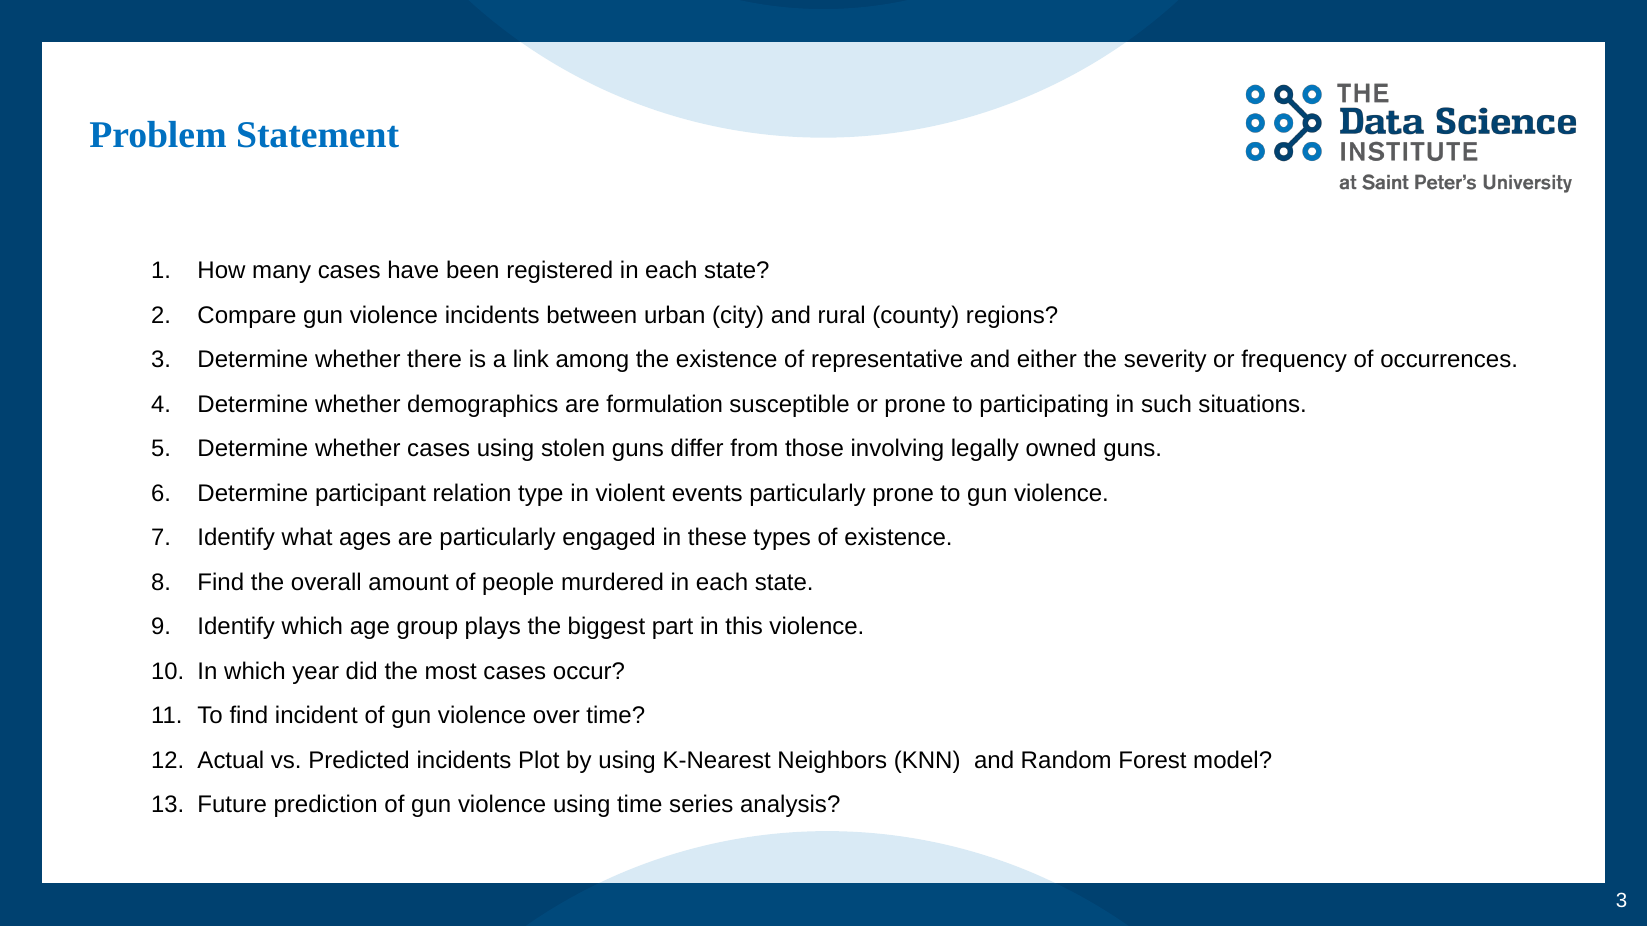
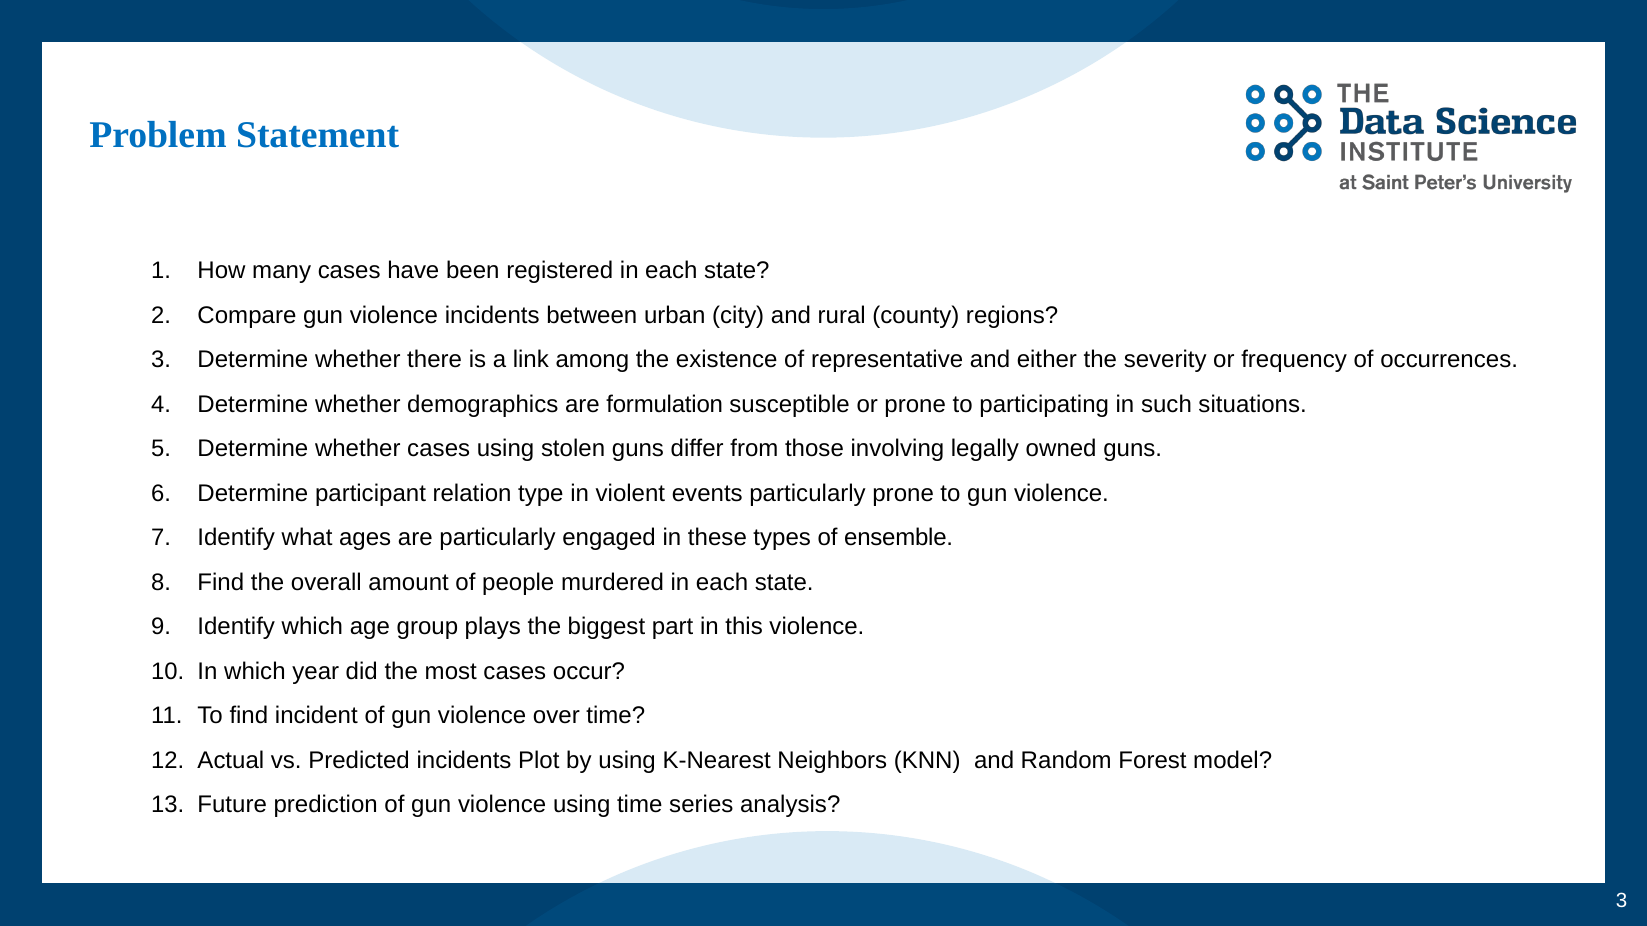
of existence: existence -> ensemble (899, 538)
